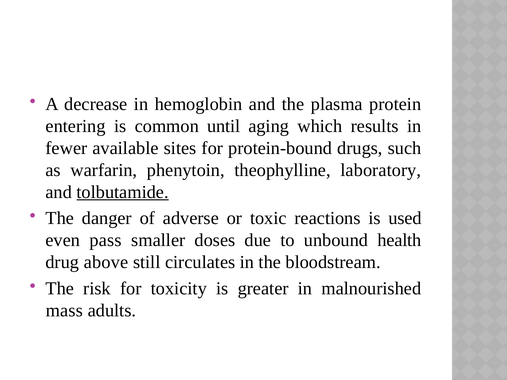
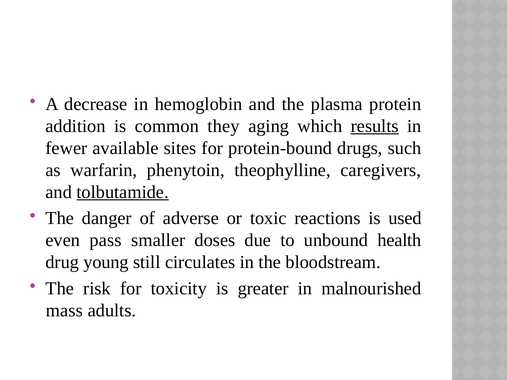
entering: entering -> addition (76, 126)
until: until -> they (224, 126)
results underline: none -> present (375, 126)
laboratory: laboratory -> caregivers (381, 170)
above: above -> young (106, 262)
